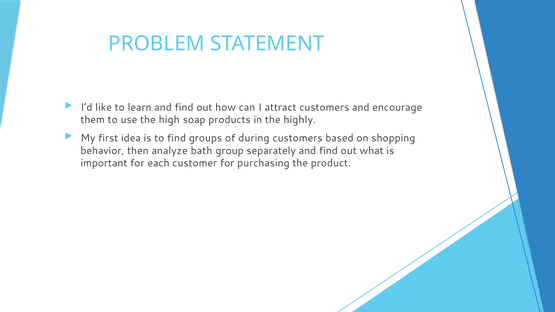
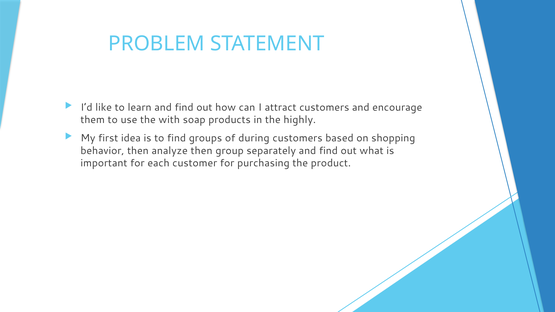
high: high -> with (169, 120)
analyze bath: bath -> then (202, 151)
